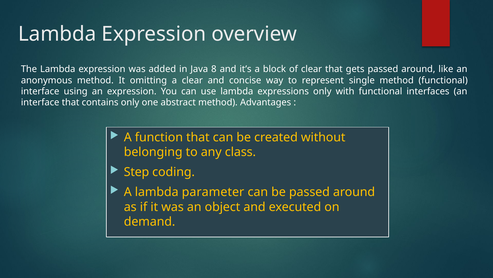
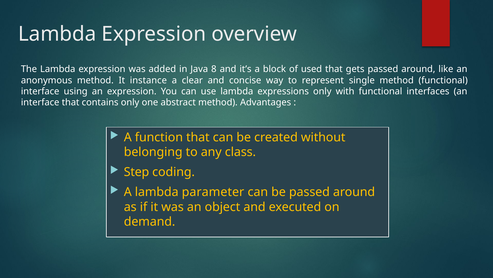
of clear: clear -> used (312, 69)
omitting: omitting -> instance (148, 80)
